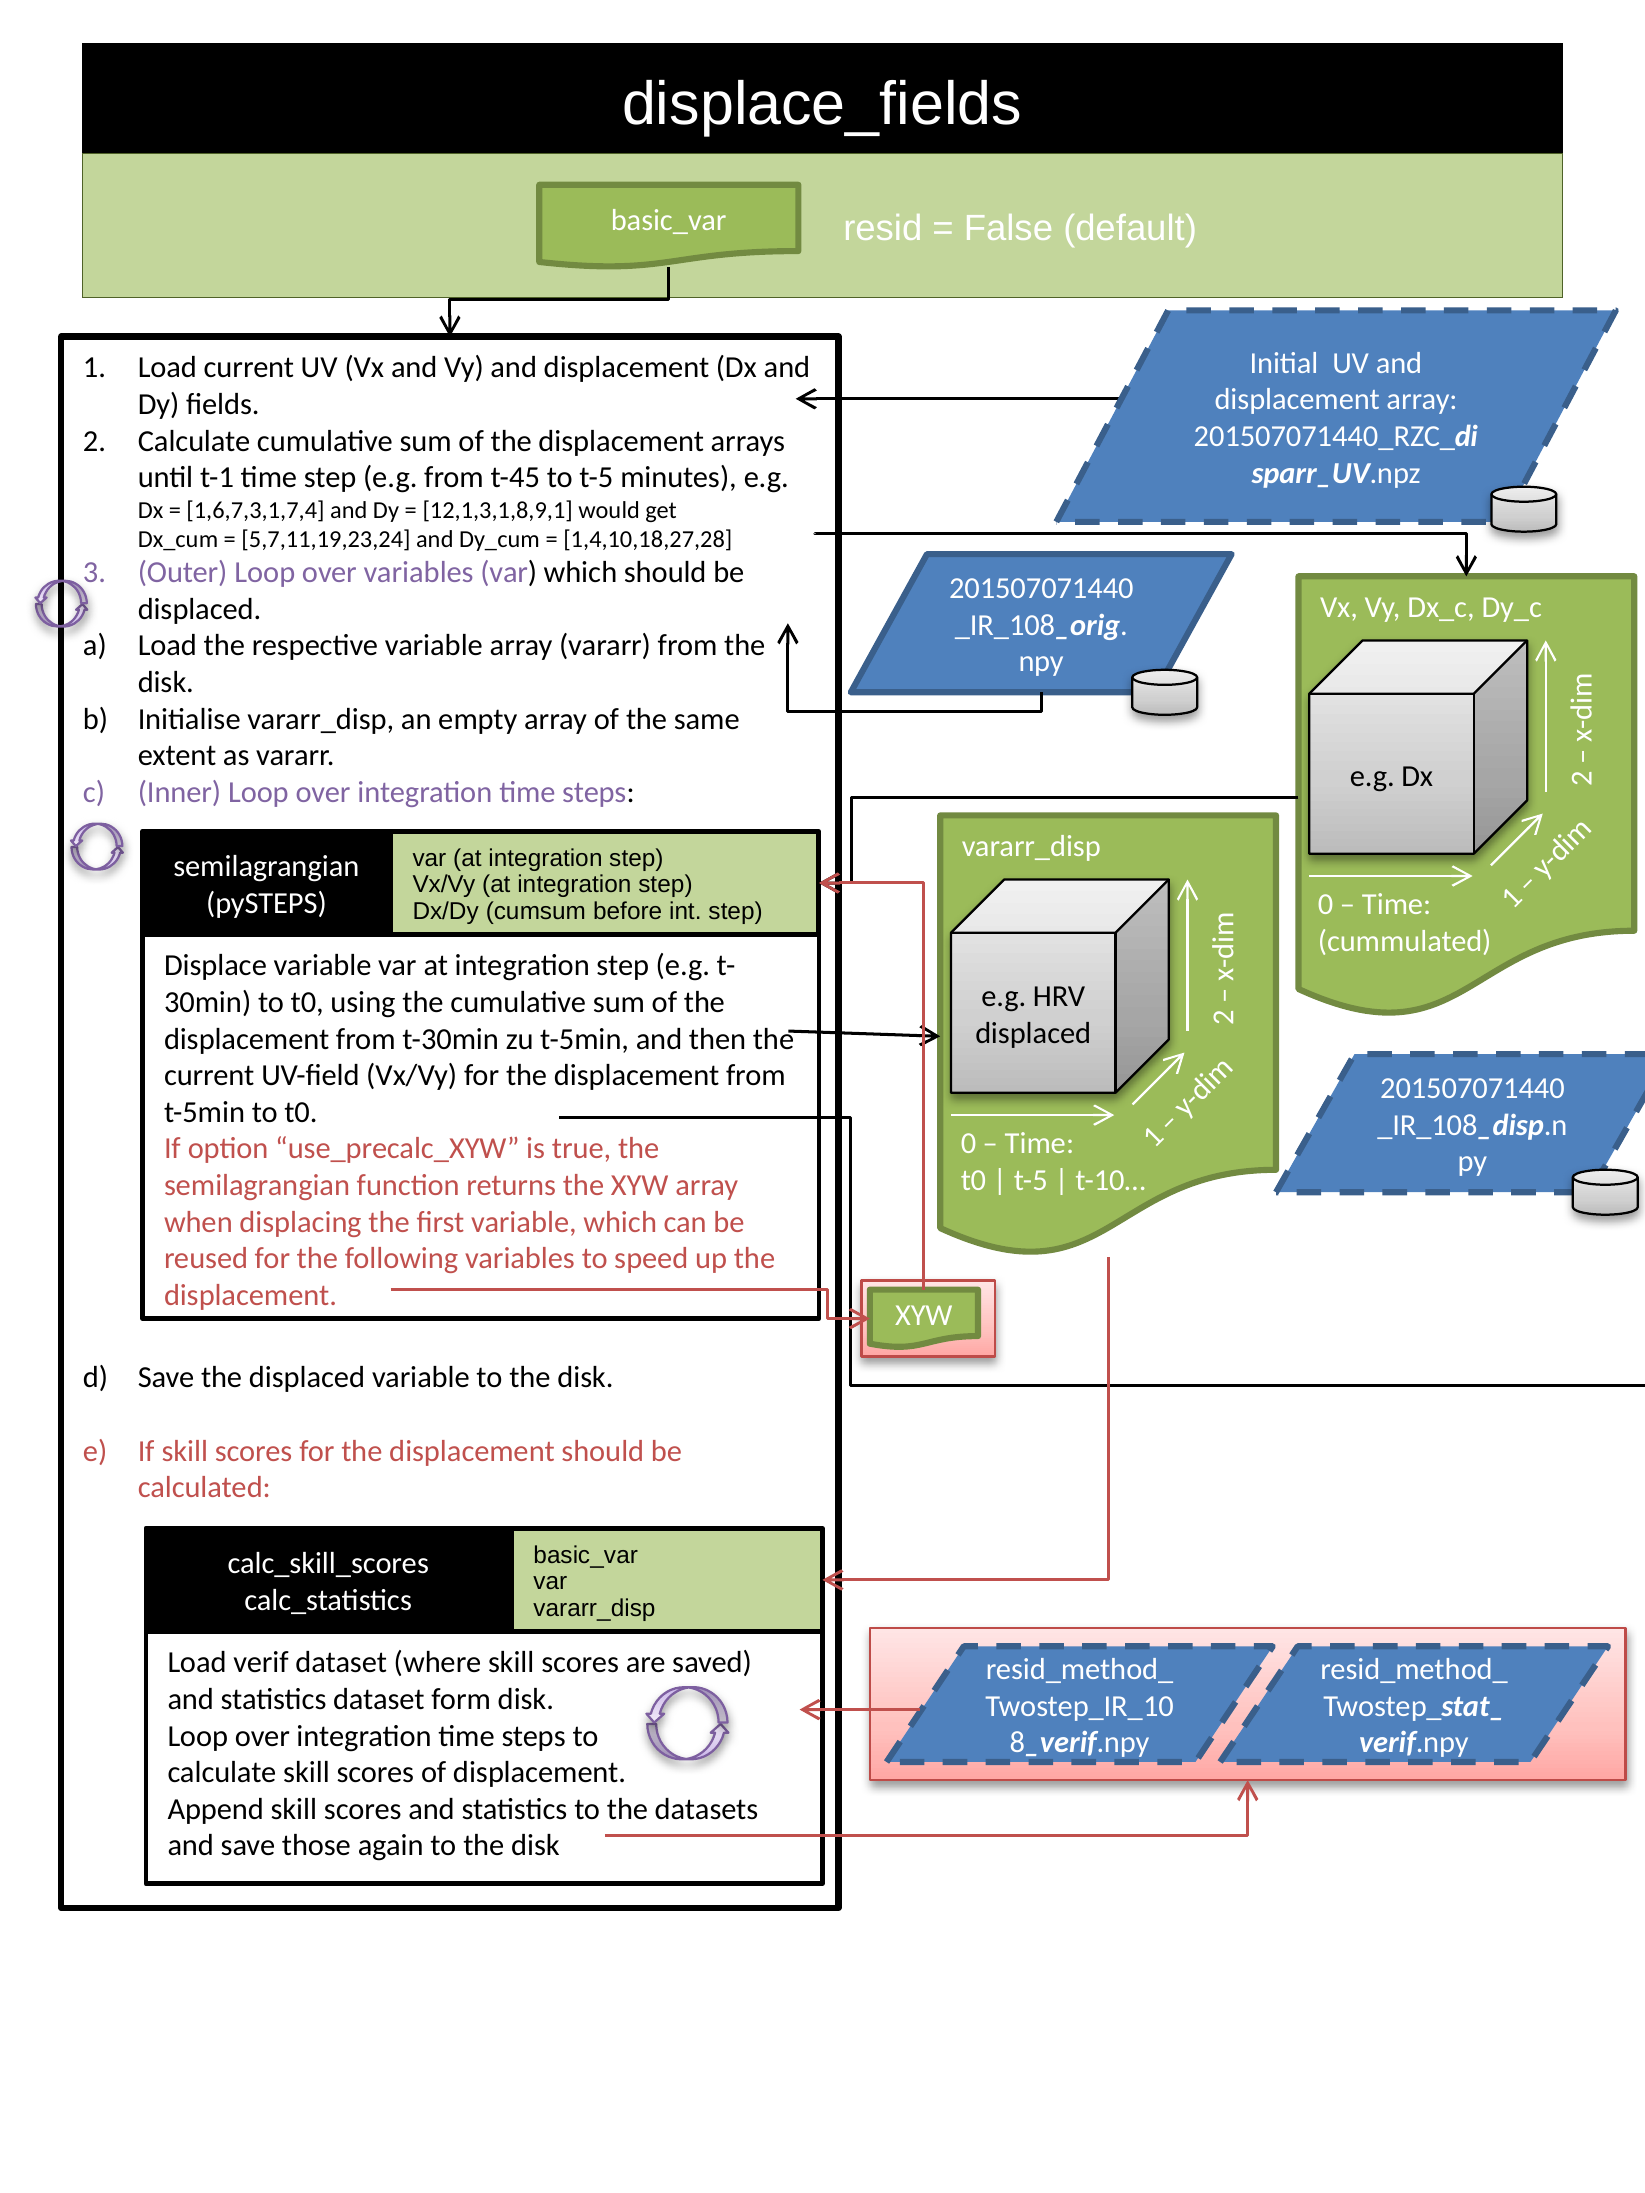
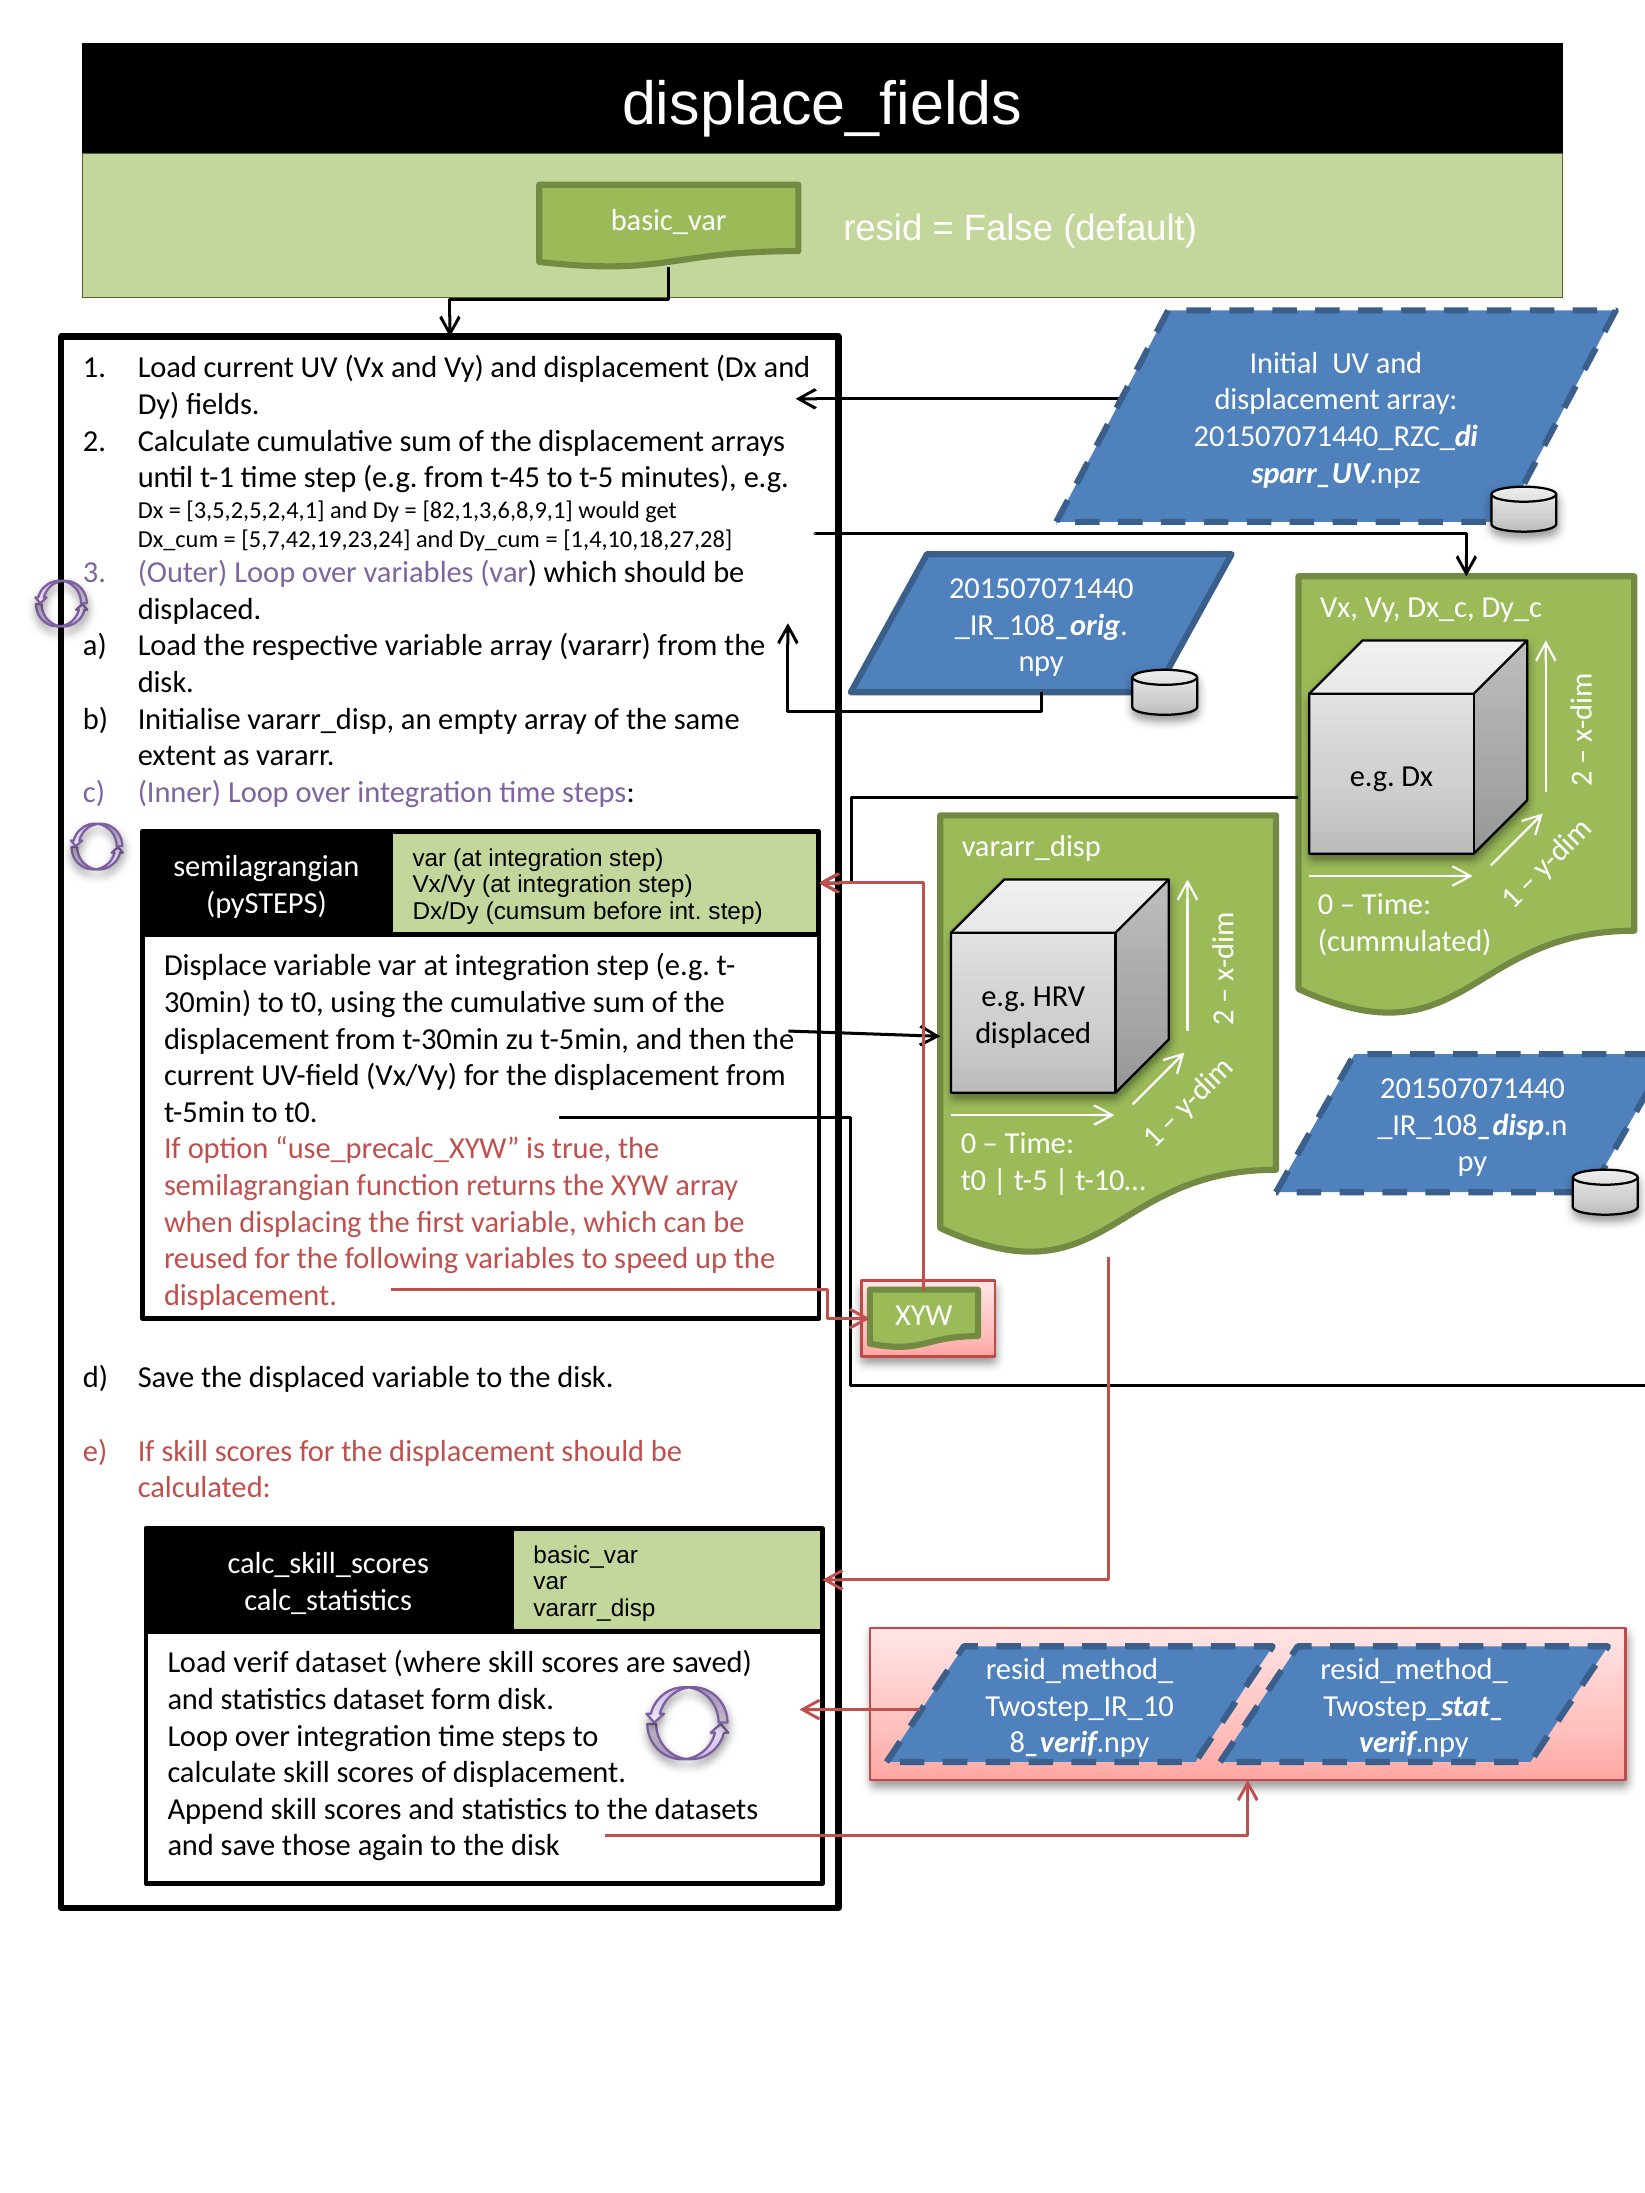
1,6,7,3,1,7,4: 1,6,7,3,1,7,4 -> 3,5,2,5,2,4,1 (255, 510)
12,1,3,1,8,9,1: 12,1,3,1,8,9,1 -> 82,1,3,6,8,9,1 (498, 510)
5,7,11,19,23,24: 5,7,11,19,23,24 -> 5,7,42,19,23,24 (326, 539)
